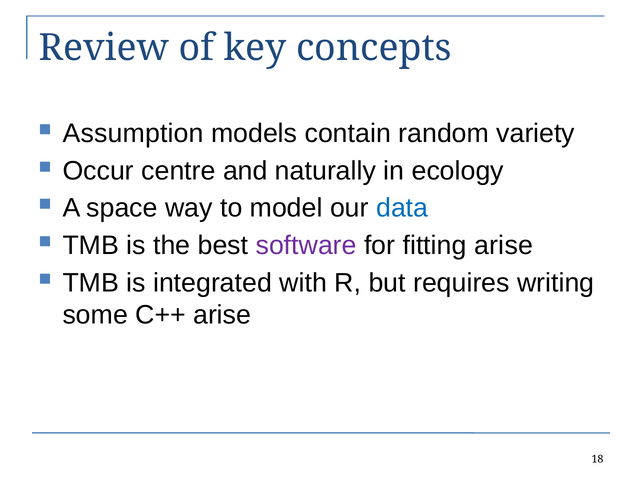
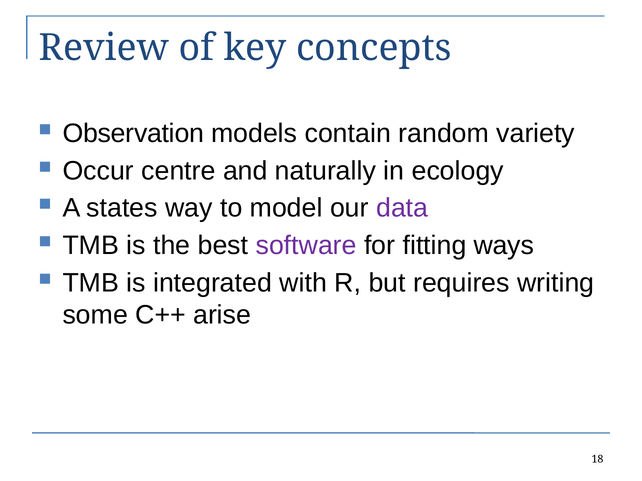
Assumption: Assumption -> Observation (133, 133)
space: space -> states (122, 208)
data colour: blue -> purple (402, 208)
fitting arise: arise -> ways (504, 246)
